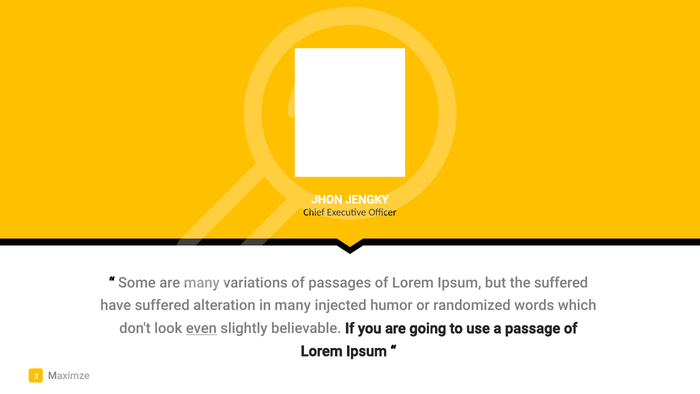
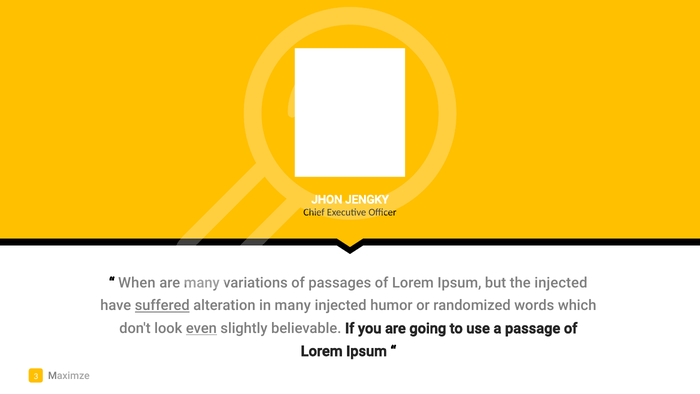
Some: Some -> When (137, 283)
the suffered: suffered -> injected (561, 283)
suffered underline: none -> present (162, 305)
